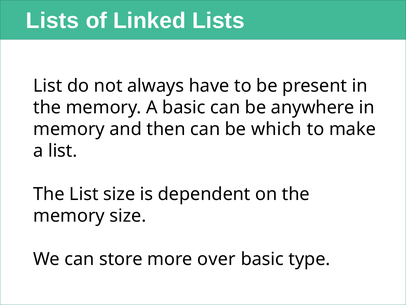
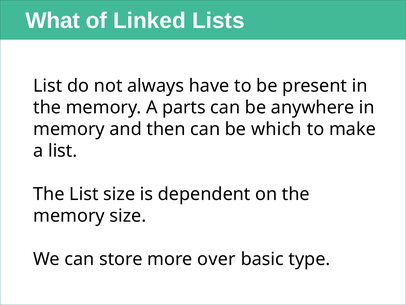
Lists: Lists -> What (53, 21)
A basic: basic -> parts (184, 107)
